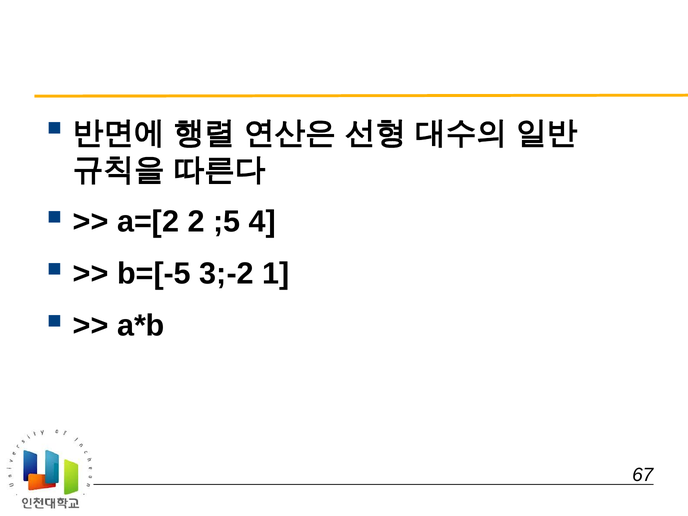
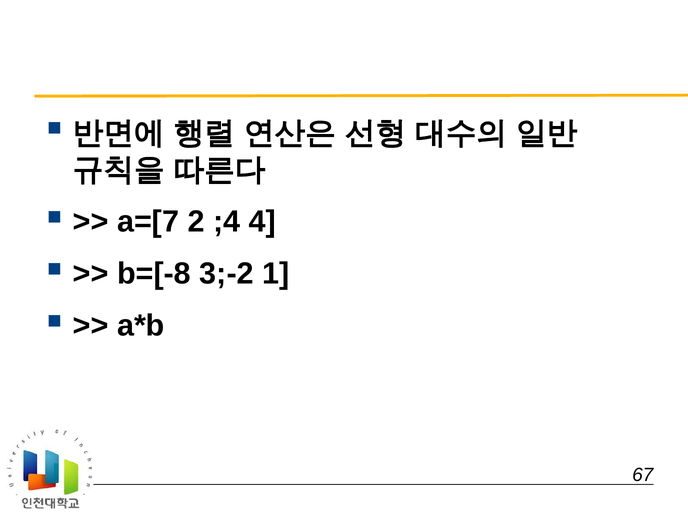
a=[2: a=[2 -> a=[7 (148, 222)
;5: ;5 -> ;4 (227, 222)
b=[-5: b=[-5 -> b=[-8 (154, 274)
